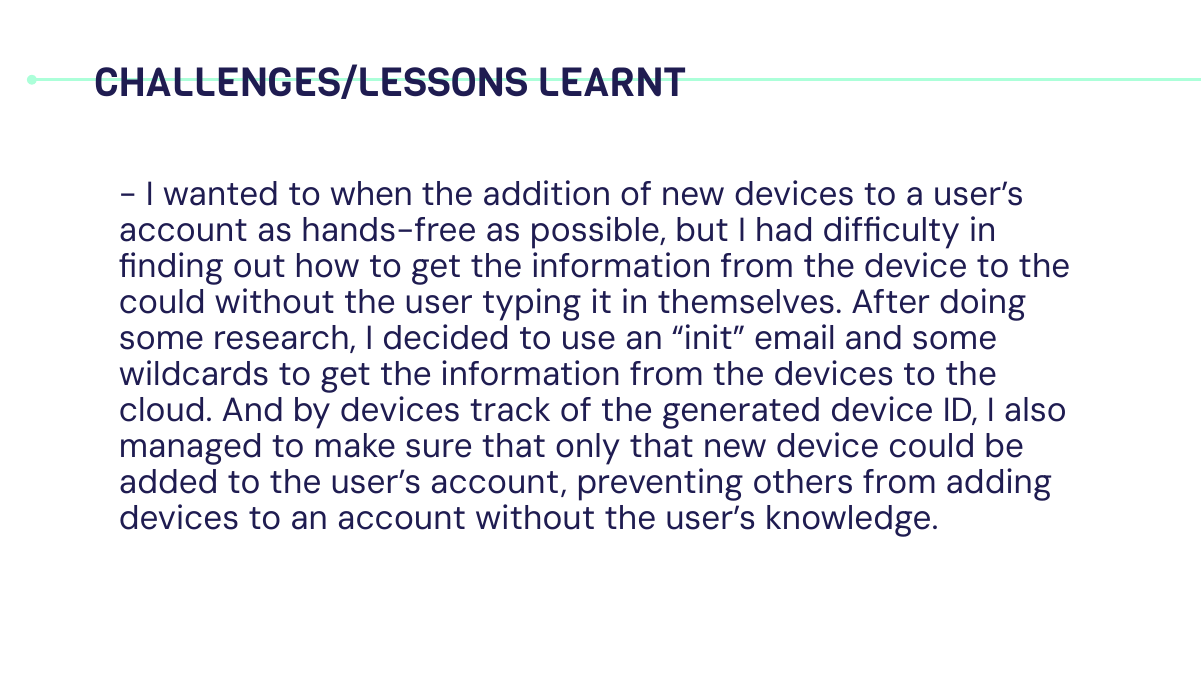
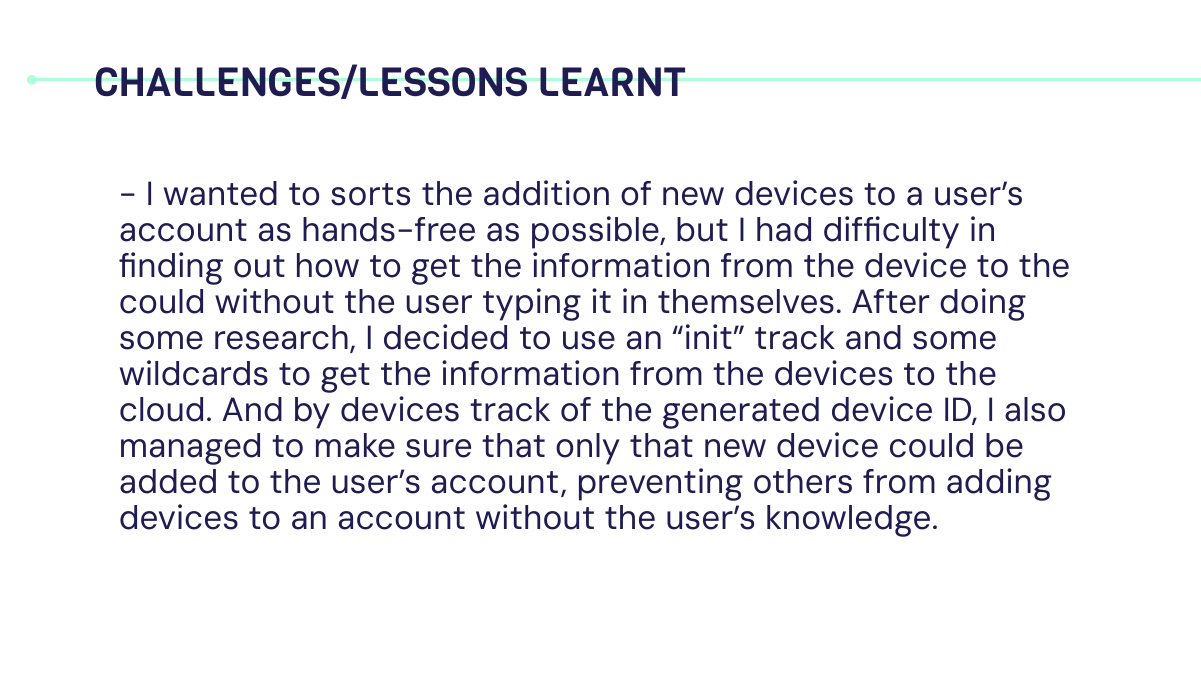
when: when -> sorts (371, 194)
init email: email -> track (795, 339)
